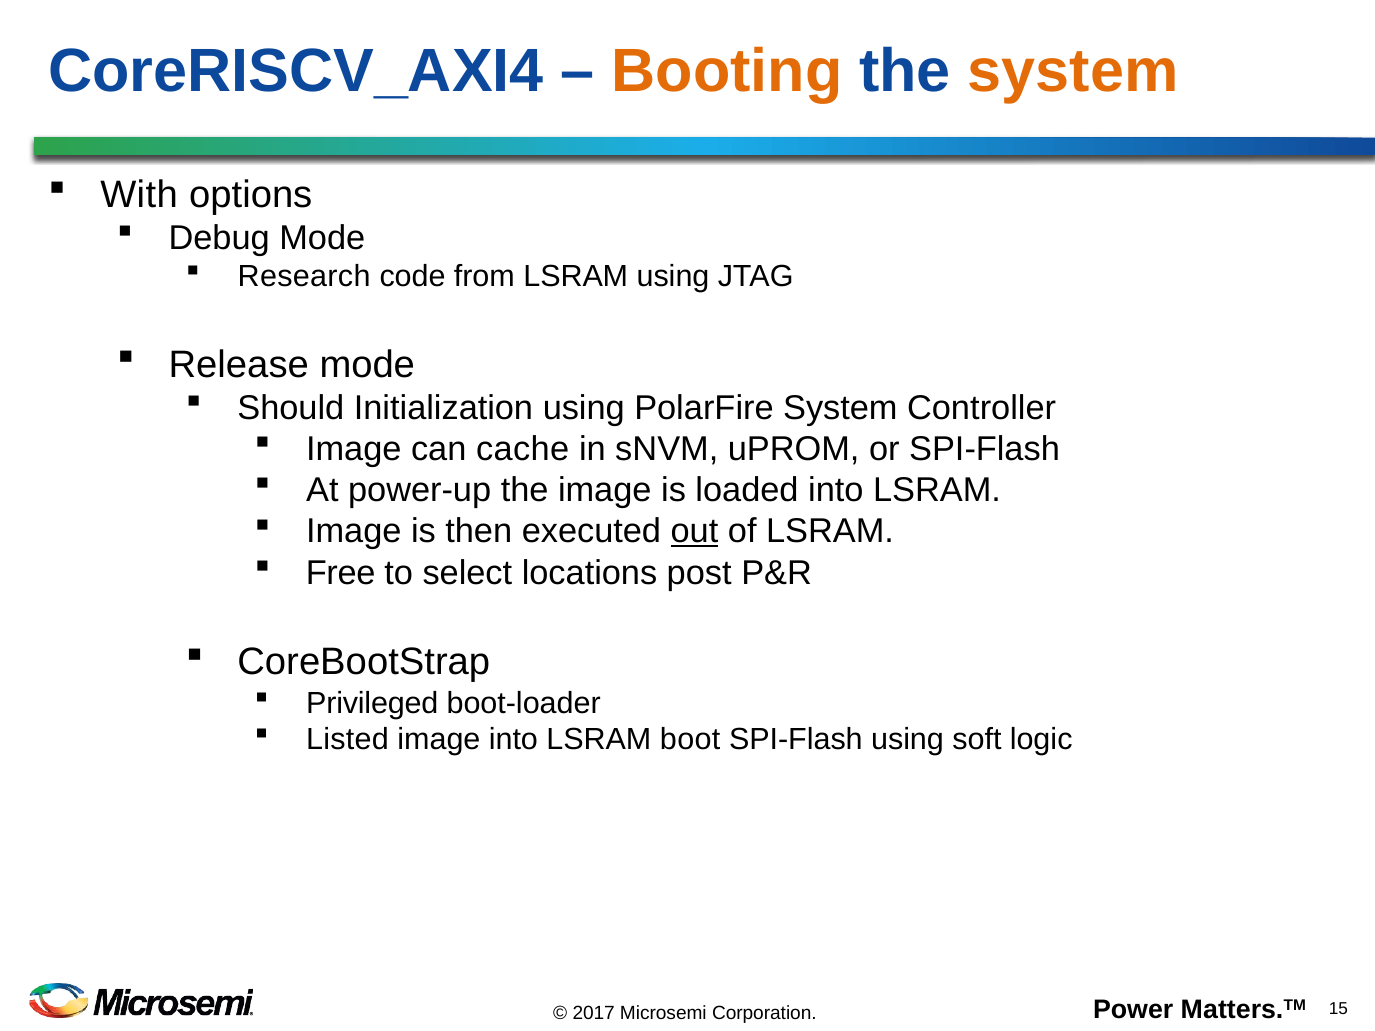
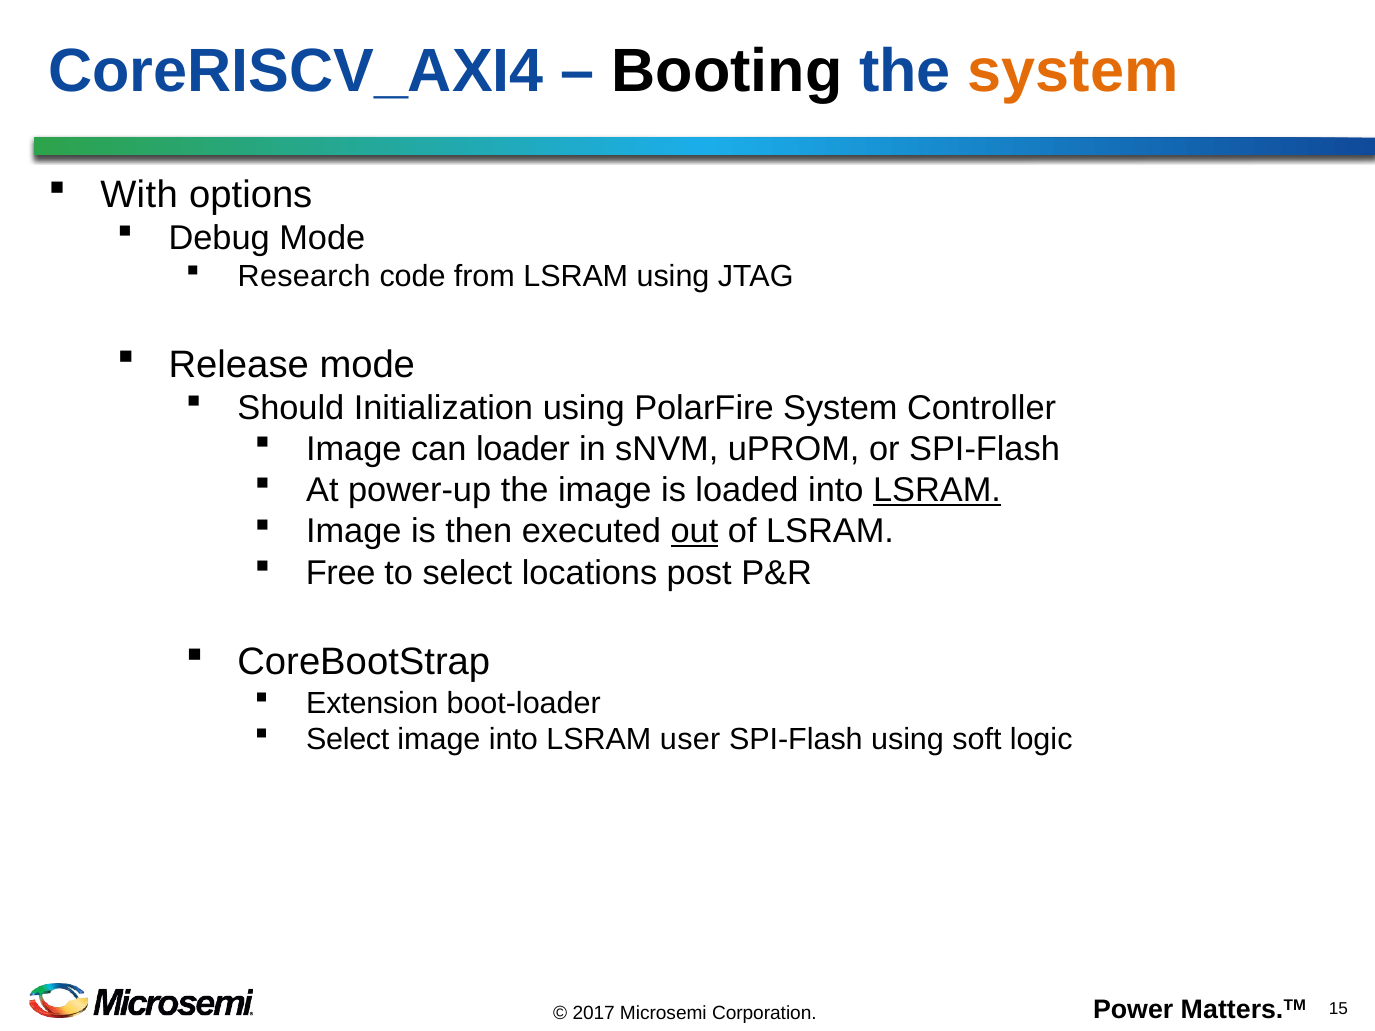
Booting colour: orange -> black (727, 72)
cache: cache -> loader (523, 449)
LSRAM underline: none -> present (937, 490)
Privileged: Privileged -> Extension (372, 703)
Listed: Listed -> Select (348, 740)
boot: boot -> user (690, 740)
